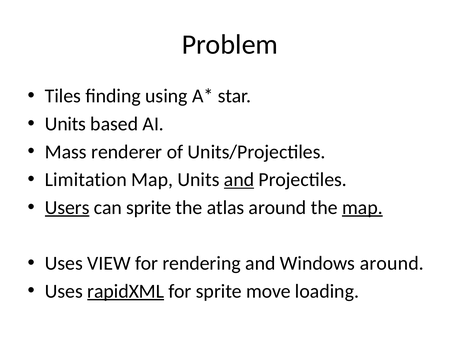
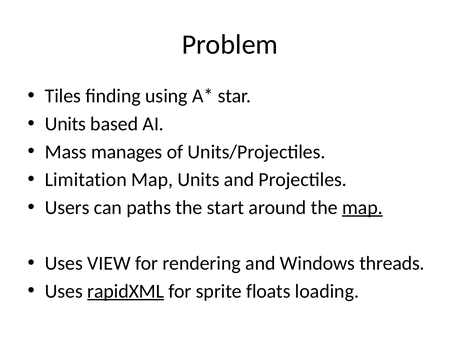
renderer: renderer -> manages (127, 152)
and underline: present -> none (239, 180)
Users underline: present -> none (67, 208)
can sprite: sprite -> paths (149, 208)
atlas: atlas -> start (226, 208)
Windows around: around -> threads (392, 263)
move: move -> floats (268, 291)
